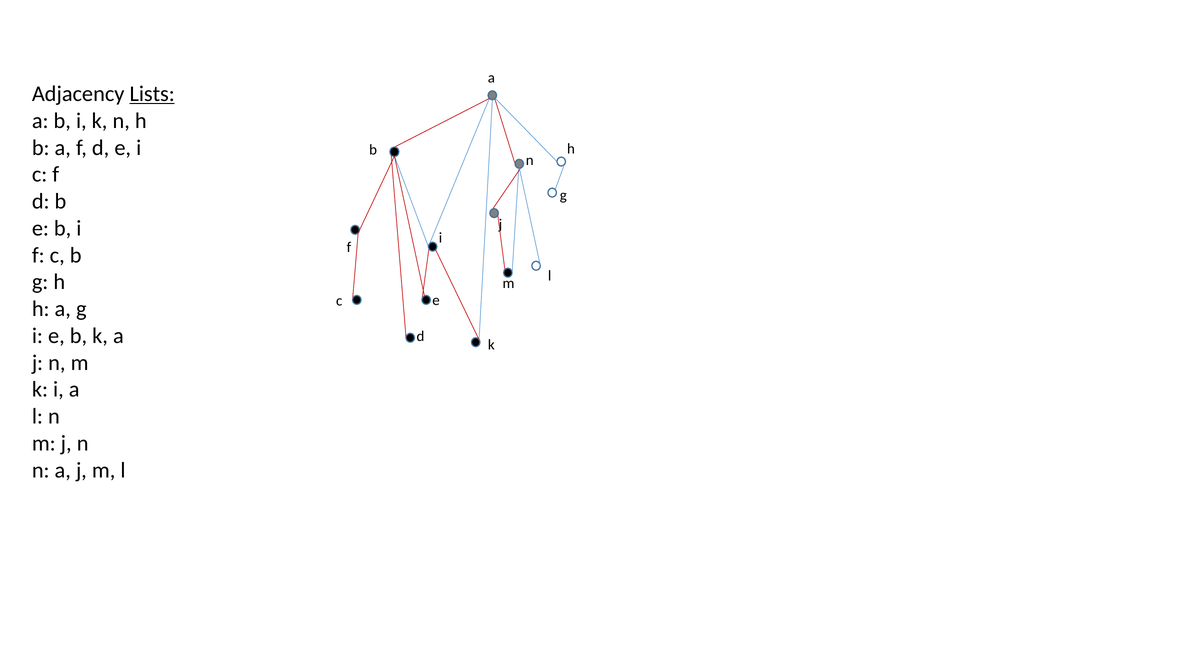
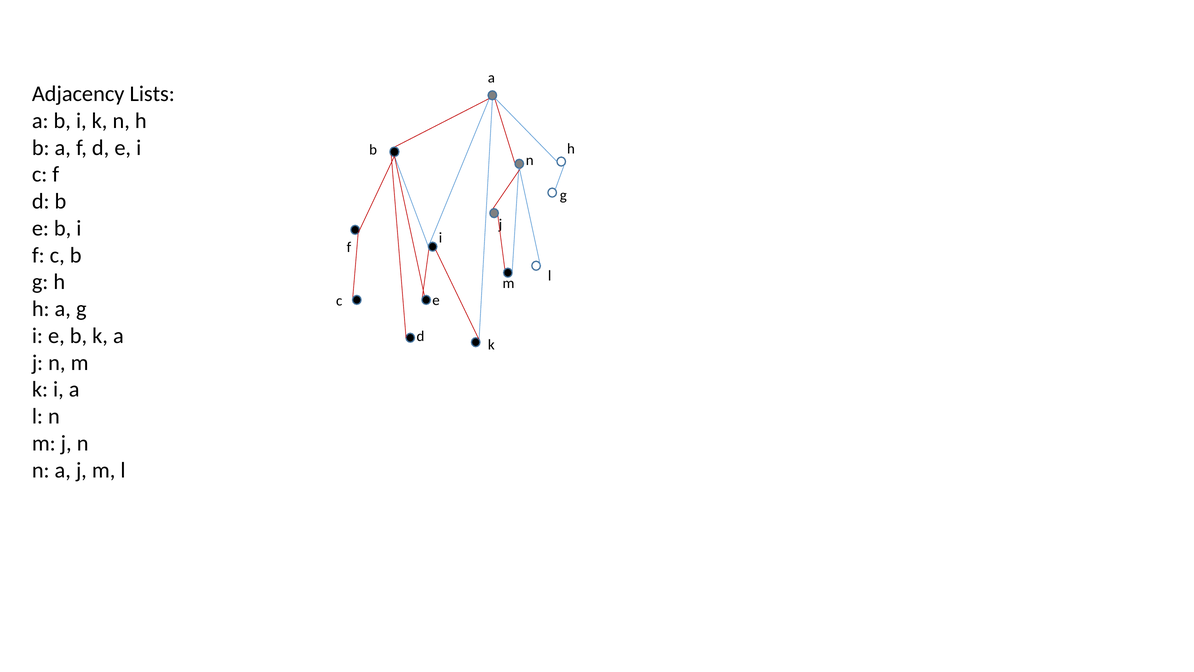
Lists underline: present -> none (152, 94)
